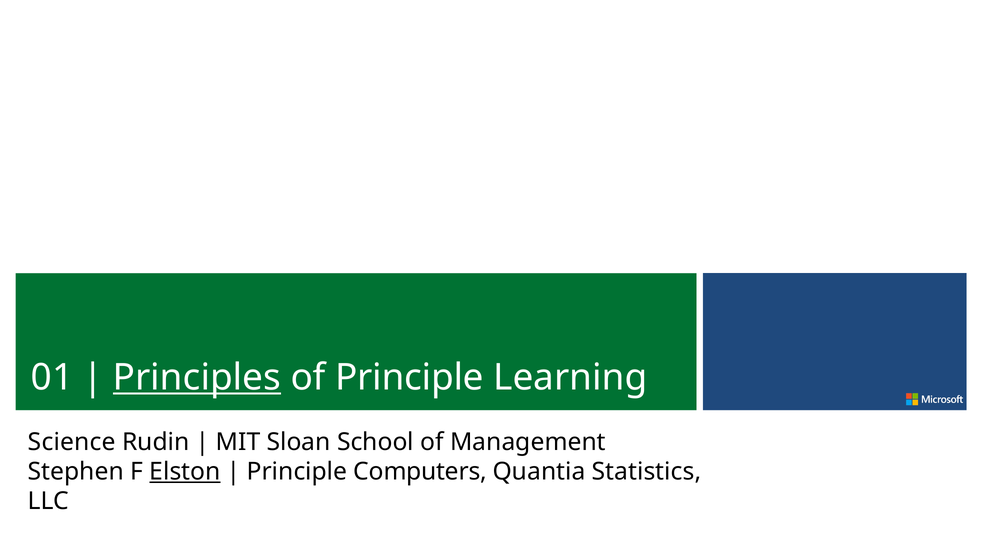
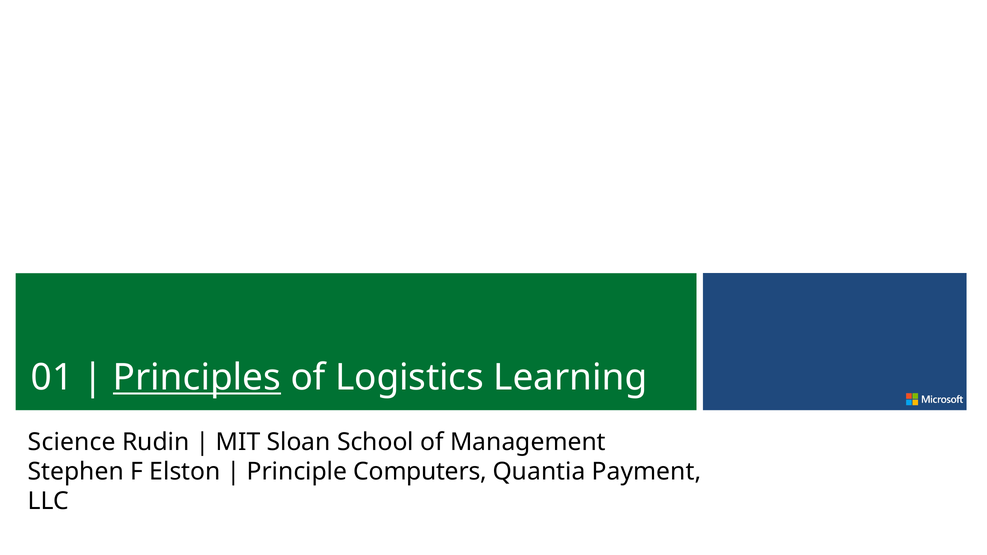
of Principle: Principle -> Logistics (410, 378)
Elston underline: present -> none (185, 472)
Statistics: Statistics -> Payment (646, 472)
